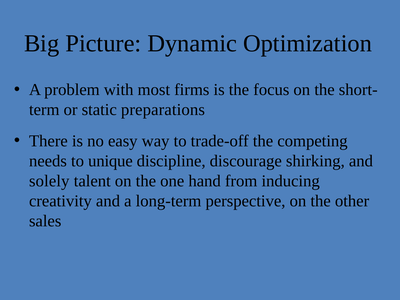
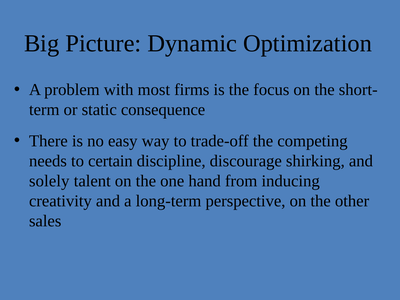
preparations: preparations -> consequence (163, 110)
unique: unique -> certain (110, 161)
